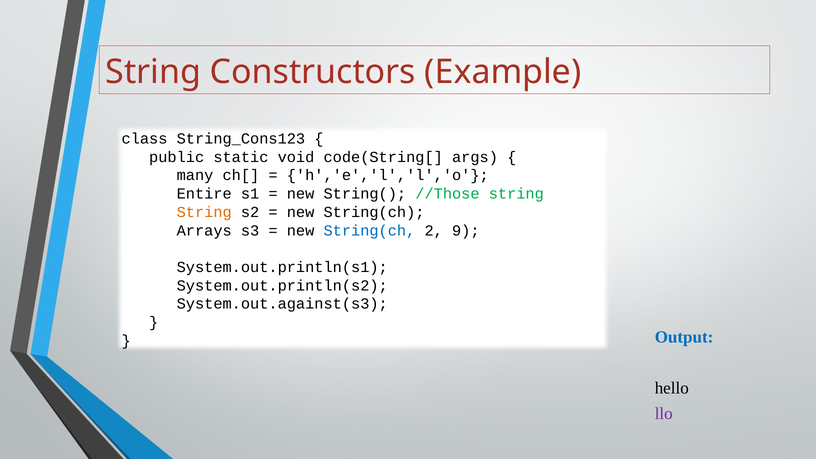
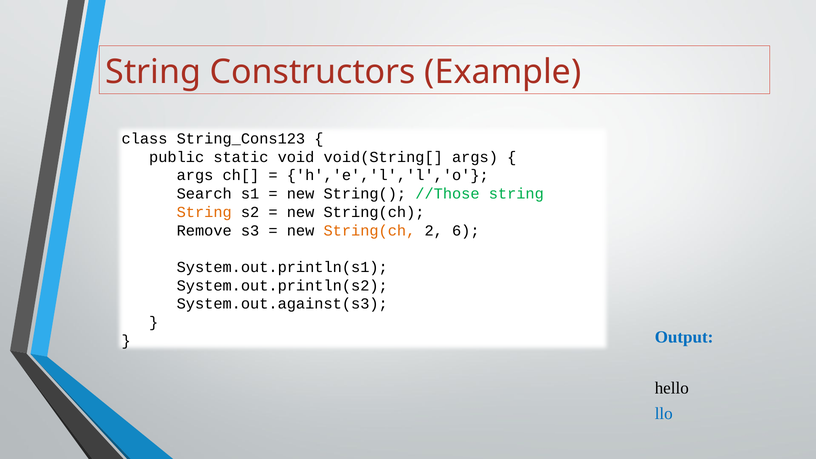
code(String[: code(String[ -> void(String[ (383, 157)
many: many -> args (195, 175)
Entire: Entire -> Search (204, 194)
Arrays: Arrays -> Remove (204, 230)
String(ch colour: blue -> orange (369, 230)
9: 9 -> 6 (466, 230)
llo colour: purple -> blue (664, 413)
